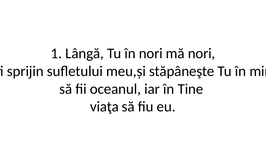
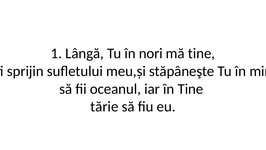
mă nori: nori -> tine (201, 53)
viaţa: viaţa -> tărie (104, 106)
